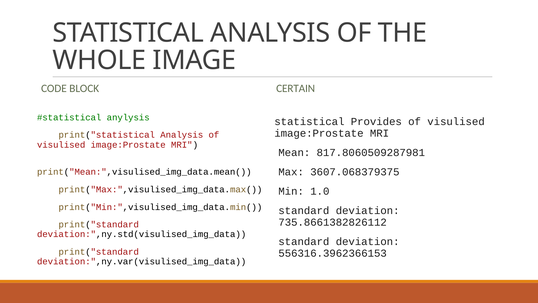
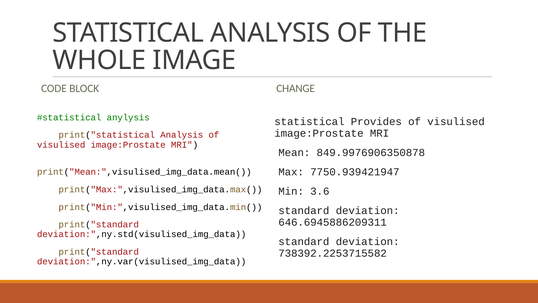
CERTAIN: CERTAIN -> CHANGE (296, 88)
817.8060509287981: 817.8060509287981 -> 849.9976906350878 (371, 153)
3607.068379375: 3607.068379375 -> 7750.939421947 (355, 172)
1.0: 1.0 -> 3.6 (320, 191)
735.8661382826112: 735.8661382826112 -> 646.6945886209311 (333, 222)
556316.3962366153: 556316.3962366153 -> 738392.2253715582 (333, 253)
